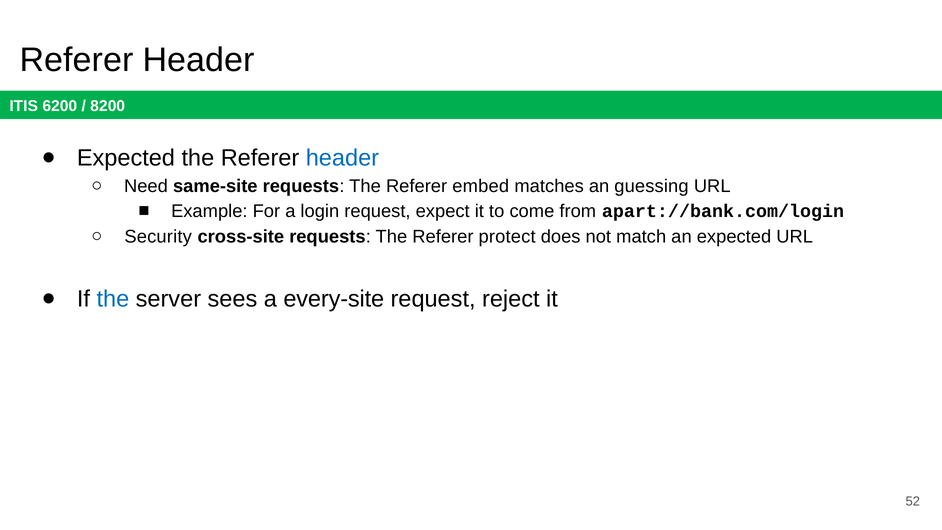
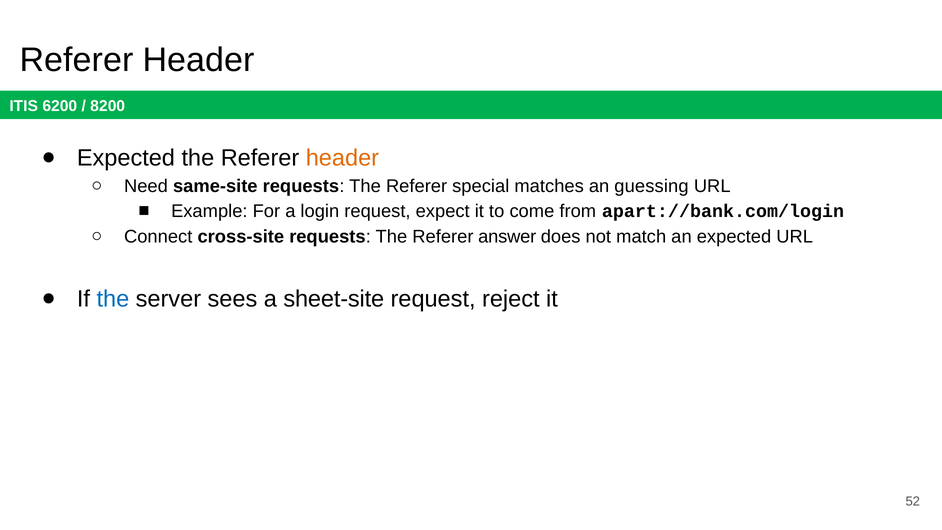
header colour: blue -> orange (342, 158)
embed: embed -> special (481, 186)
Security: Security -> Connect (158, 237)
protect: protect -> answer (507, 237)
every-site: every-site -> sheet-site (334, 299)
